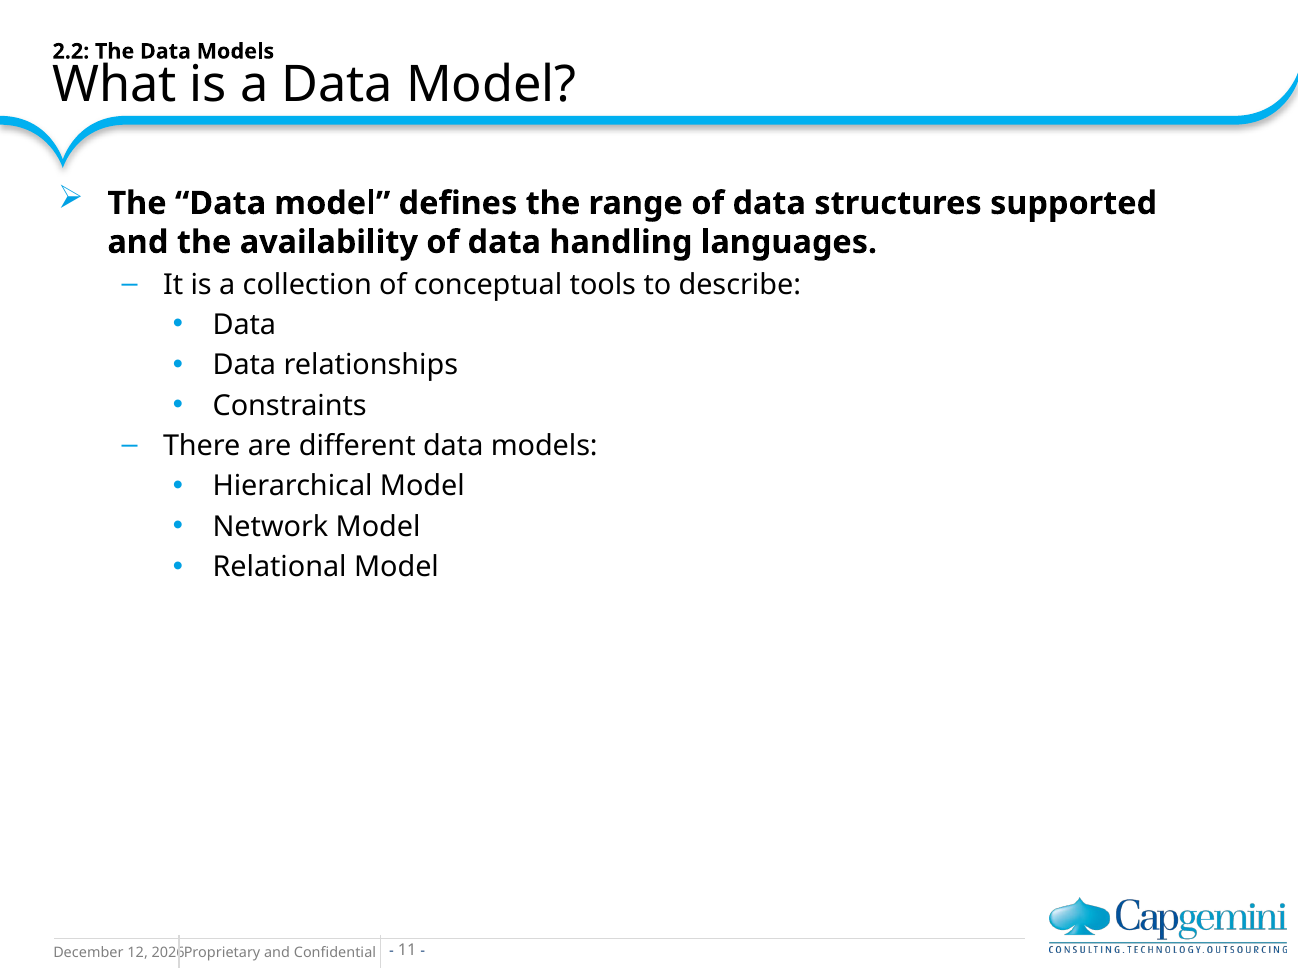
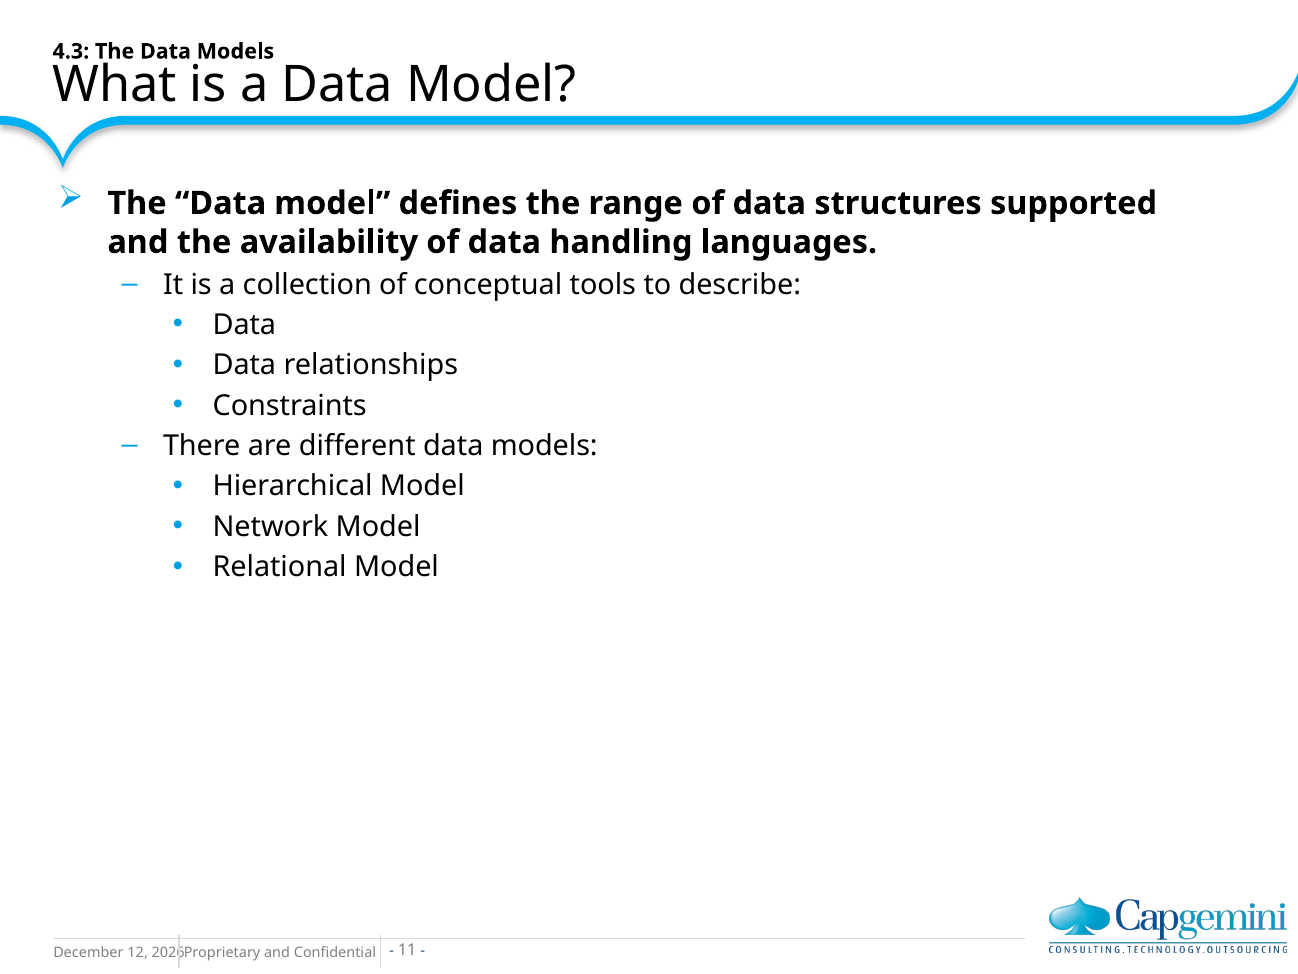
2.2: 2.2 -> 4.3 (71, 51)
